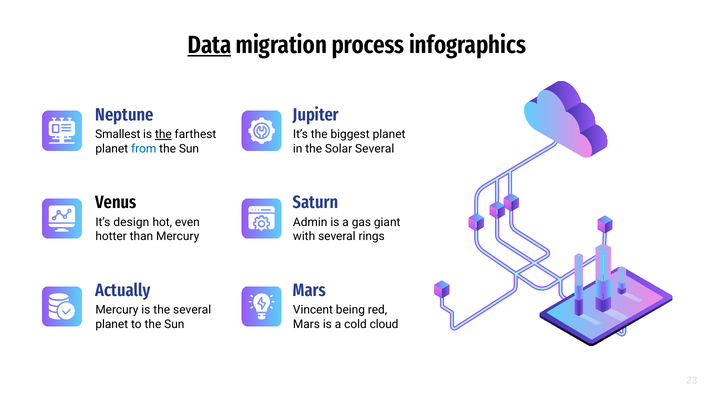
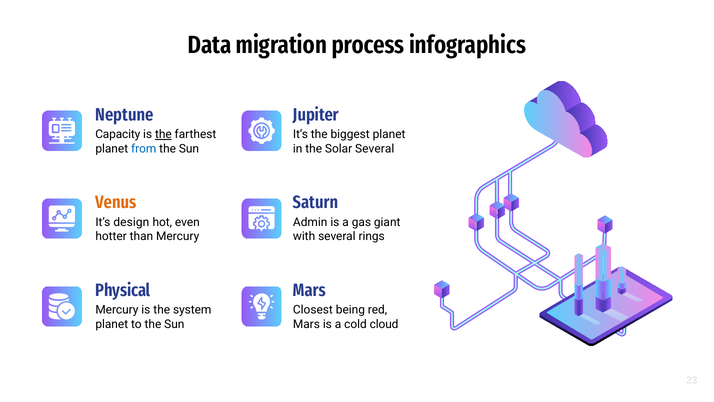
Data underline: present -> none (209, 45)
Smallest: Smallest -> Capacity (118, 134)
Venus colour: black -> orange (116, 202)
Actually: Actually -> Physical (123, 290)
the several: several -> system (192, 310)
Vincent: Vincent -> Closest (313, 310)
